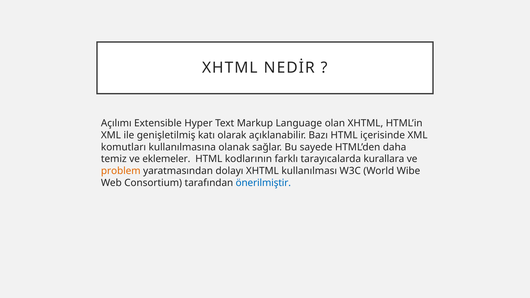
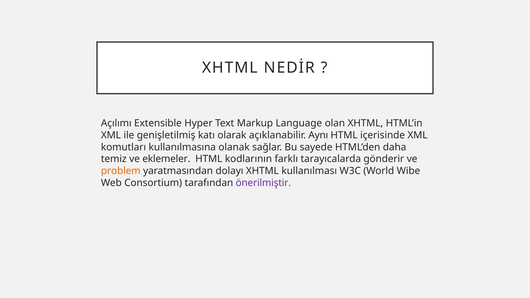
Bazı: Bazı -> Aynı (318, 135)
kurallara: kurallara -> gönderir (384, 159)
önerilmiştir colour: blue -> purple (263, 183)
